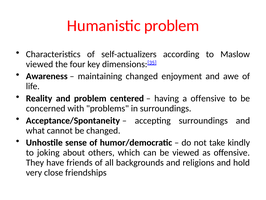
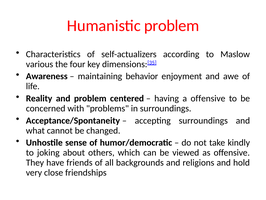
viewed: viewed -> various (40, 64)
maintaining changed: changed -> behavior (142, 76)
